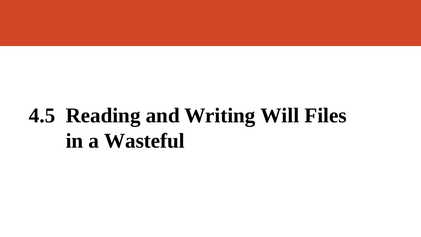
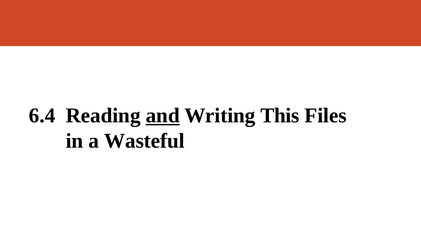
4.5: 4.5 -> 6.4 (42, 116)
and underline: none -> present (163, 116)
Will: Will -> This (280, 116)
